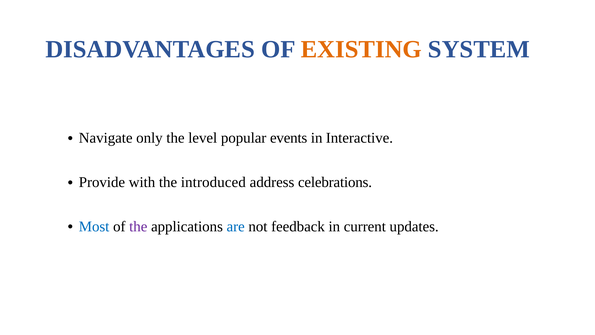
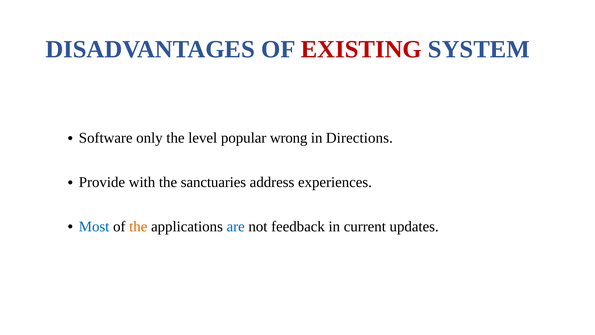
EXISTING colour: orange -> red (361, 49)
Navigate: Navigate -> Software (106, 138)
events: events -> wrong (289, 138)
Interactive: Interactive -> Directions (359, 138)
introduced: introduced -> sanctuaries (213, 182)
celebrations: celebrations -> experiences (335, 182)
the colour: purple -> orange (138, 226)
